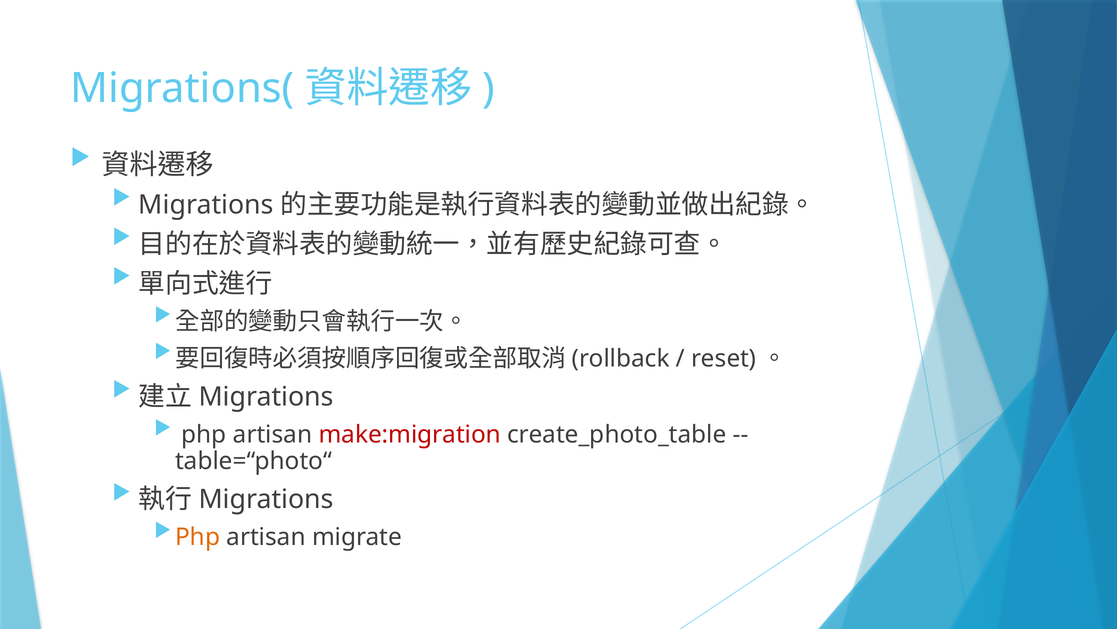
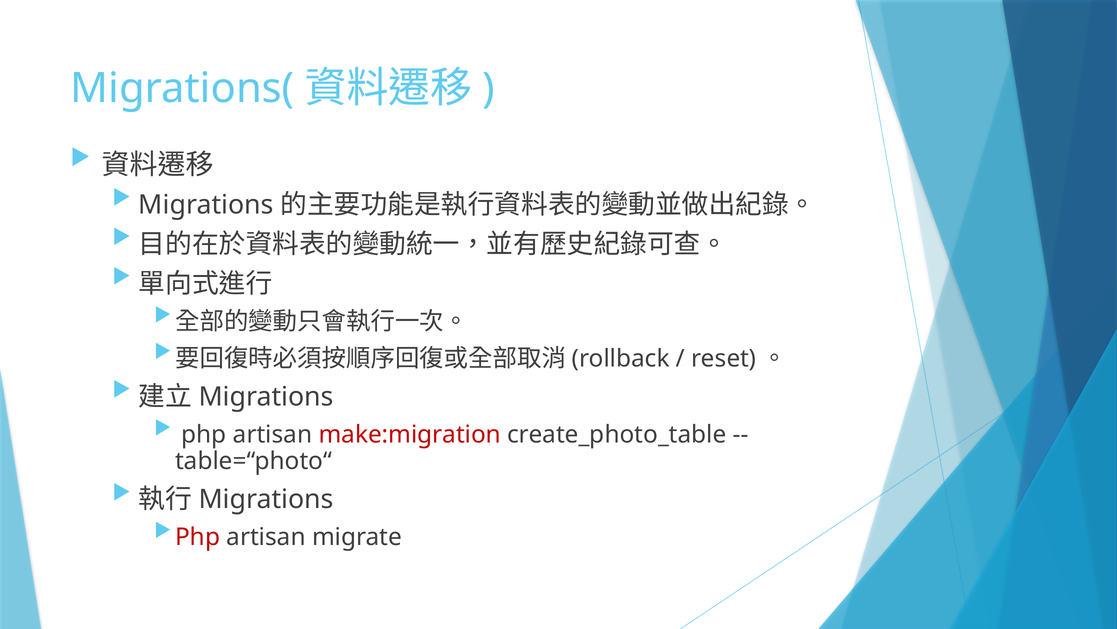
Php colour: orange -> red (198, 537)
